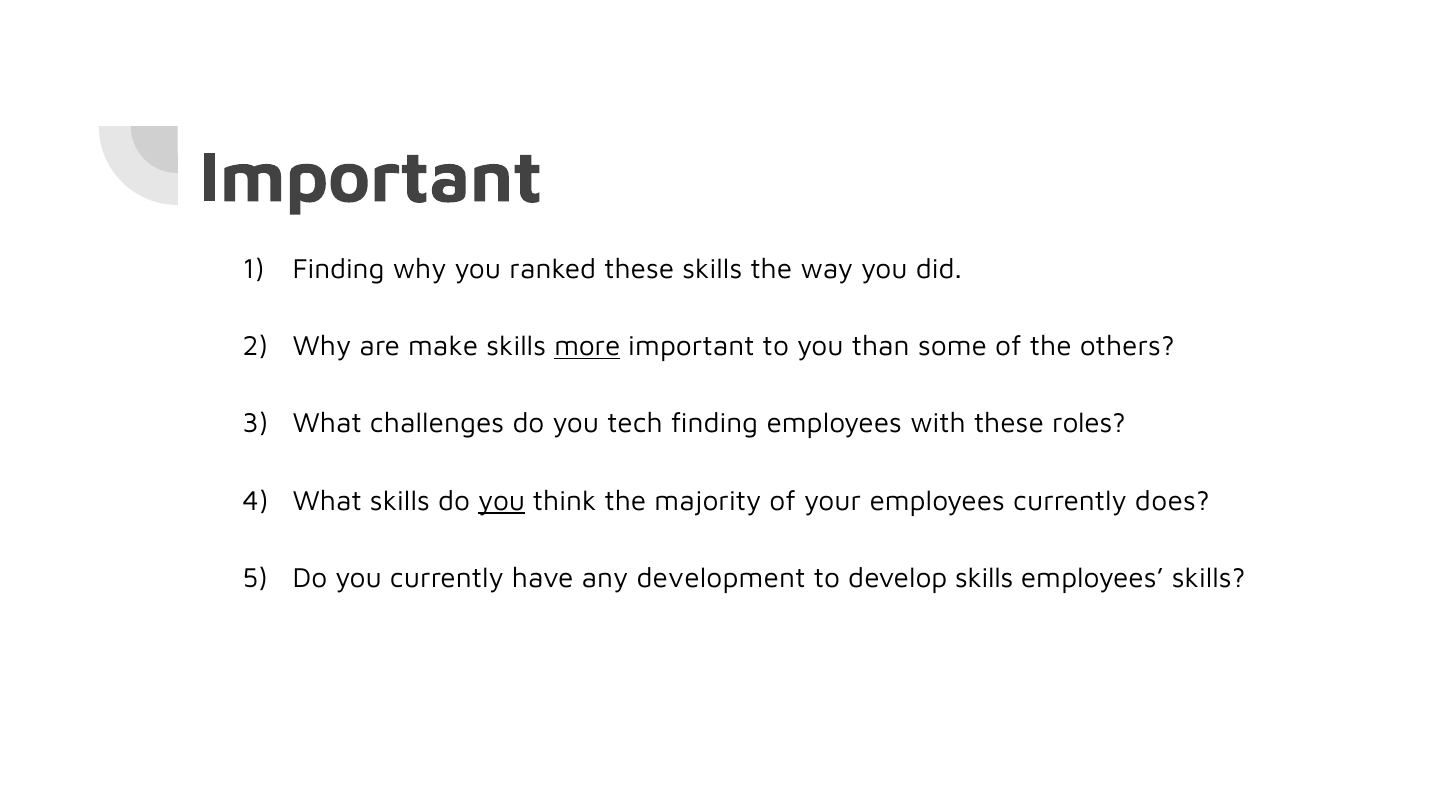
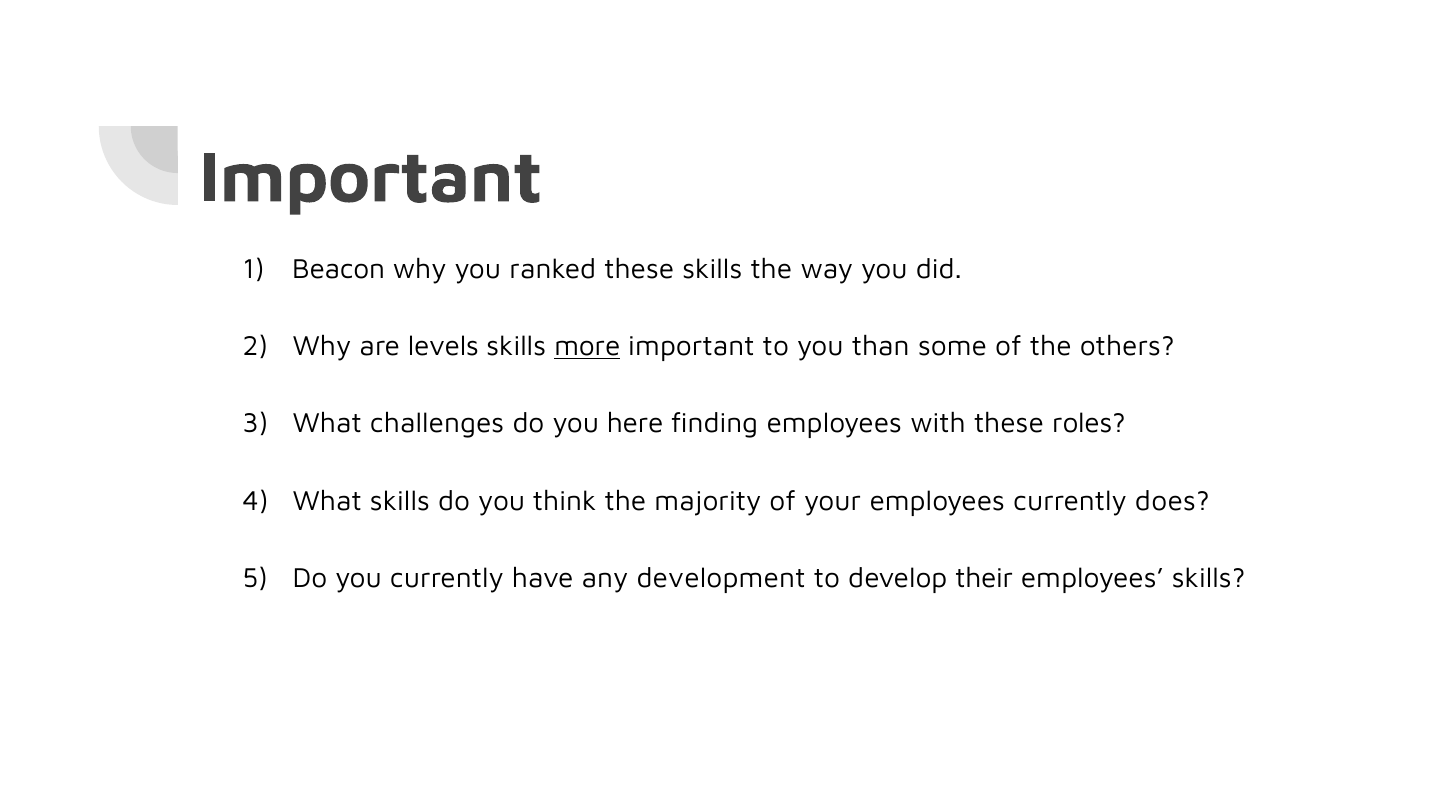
Finding: Finding -> Beacon (339, 269)
make: make -> levels (443, 346)
tech: tech -> here (635, 424)
you underline: present -> none (502, 501)
develop skills: skills -> their (984, 579)
